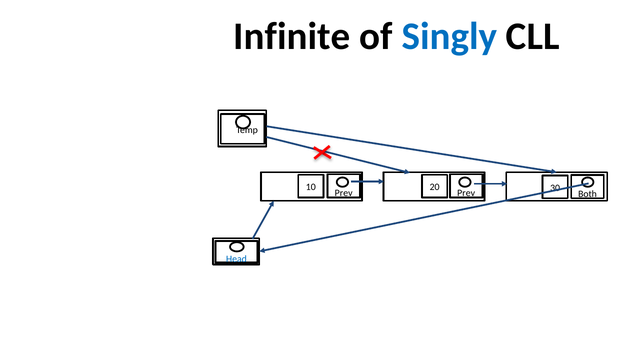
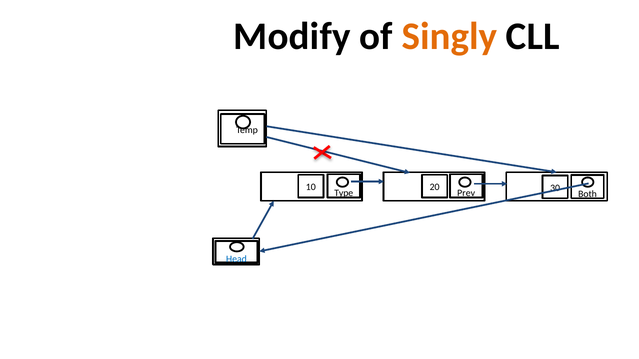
Infinite: Infinite -> Modify (292, 37)
Singly colour: blue -> orange (449, 37)
Prev: Prev -> Type (344, 193)
